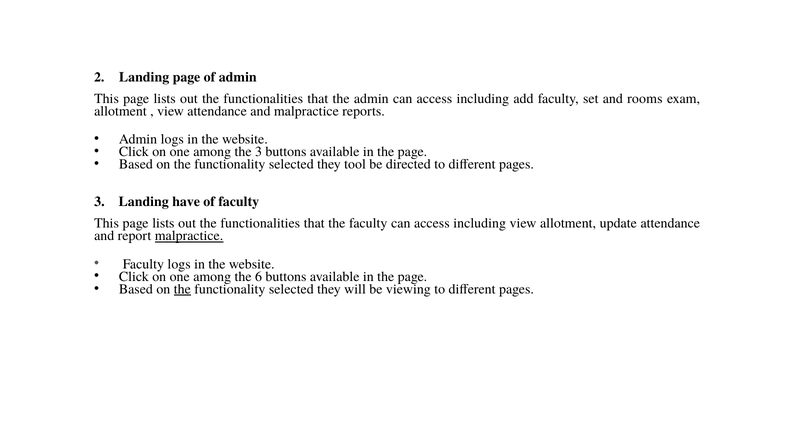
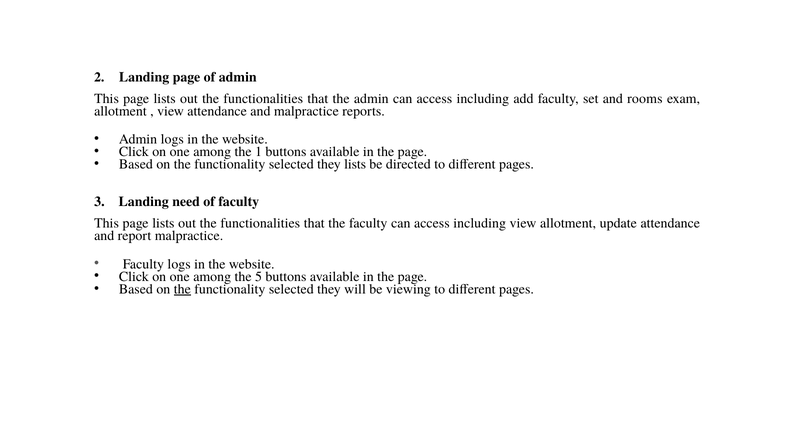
the 3: 3 -> 1 (259, 152)
they tool: tool -> lists (355, 165)
have: have -> need (186, 202)
malpractice underline: present -> none (189, 236)
6: 6 -> 5 (259, 277)
